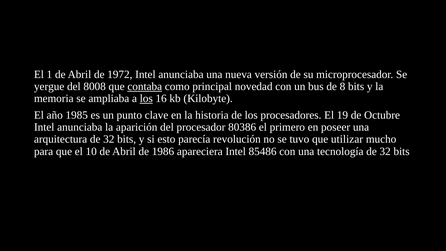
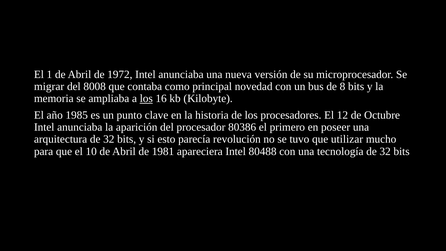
yergue: yergue -> migrar (49, 86)
contaba underline: present -> none (145, 86)
19: 19 -> 12 (342, 115)
1986: 1986 -> 1981 (163, 151)
85486: 85486 -> 80488 (263, 151)
